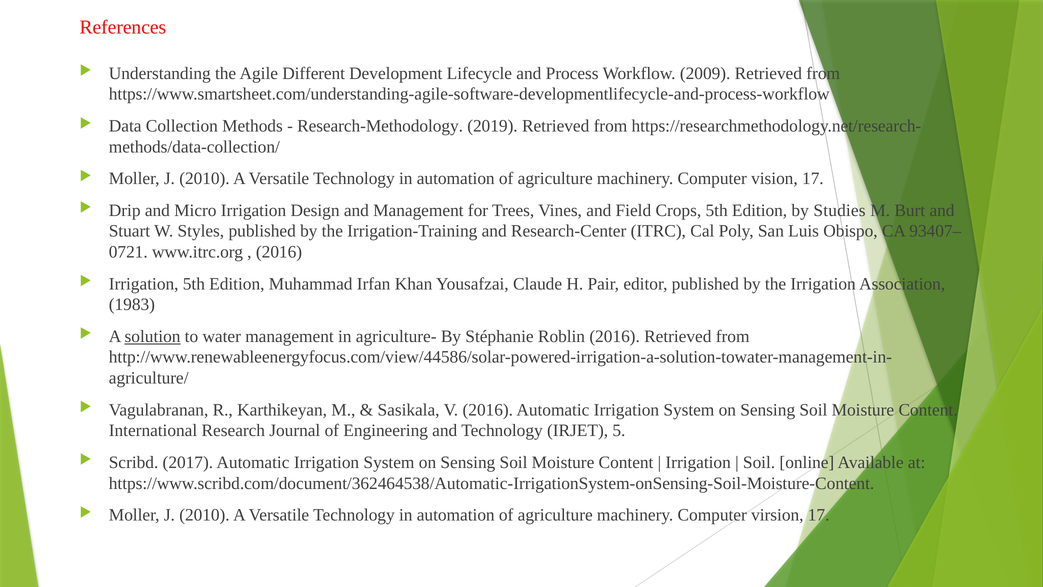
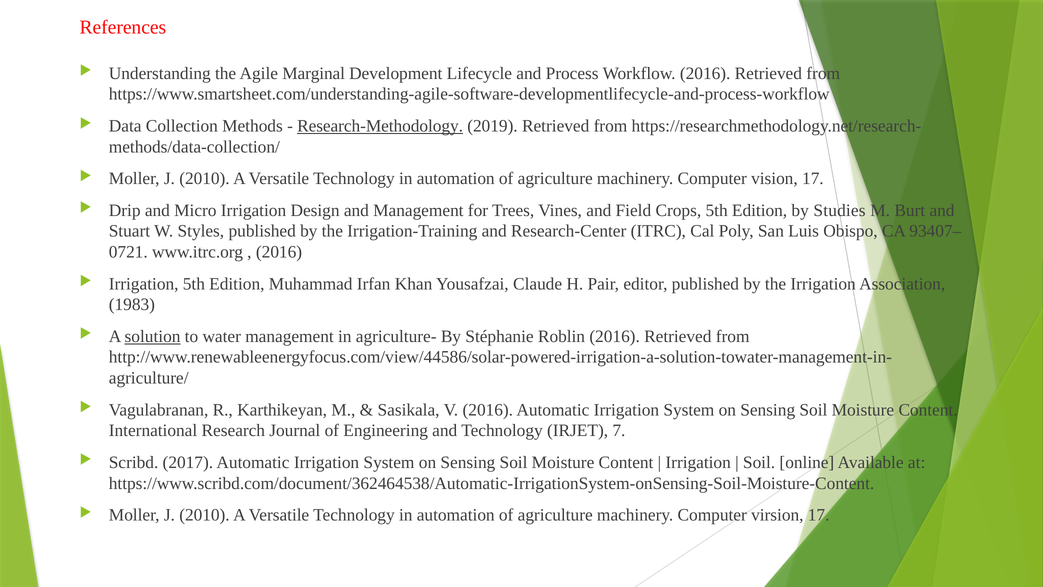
Different: Different -> Marginal (314, 73)
Workflow 2009: 2009 -> 2016 (705, 73)
Research-Methodology underline: none -> present (380, 126)
5: 5 -> 7 (619, 430)
